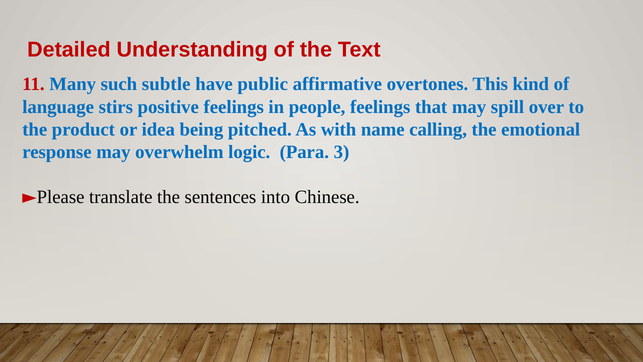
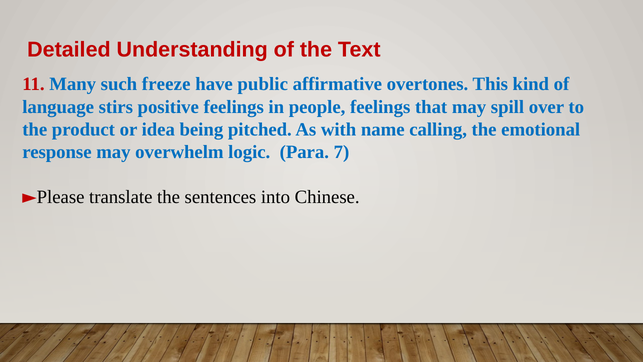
subtle: subtle -> freeze (166, 84)
3: 3 -> 7 (341, 152)
